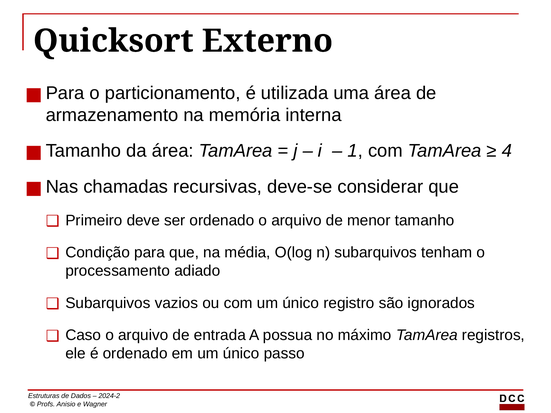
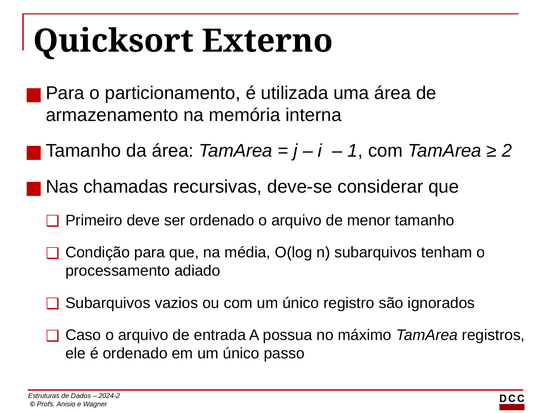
4: 4 -> 2 (507, 151)
